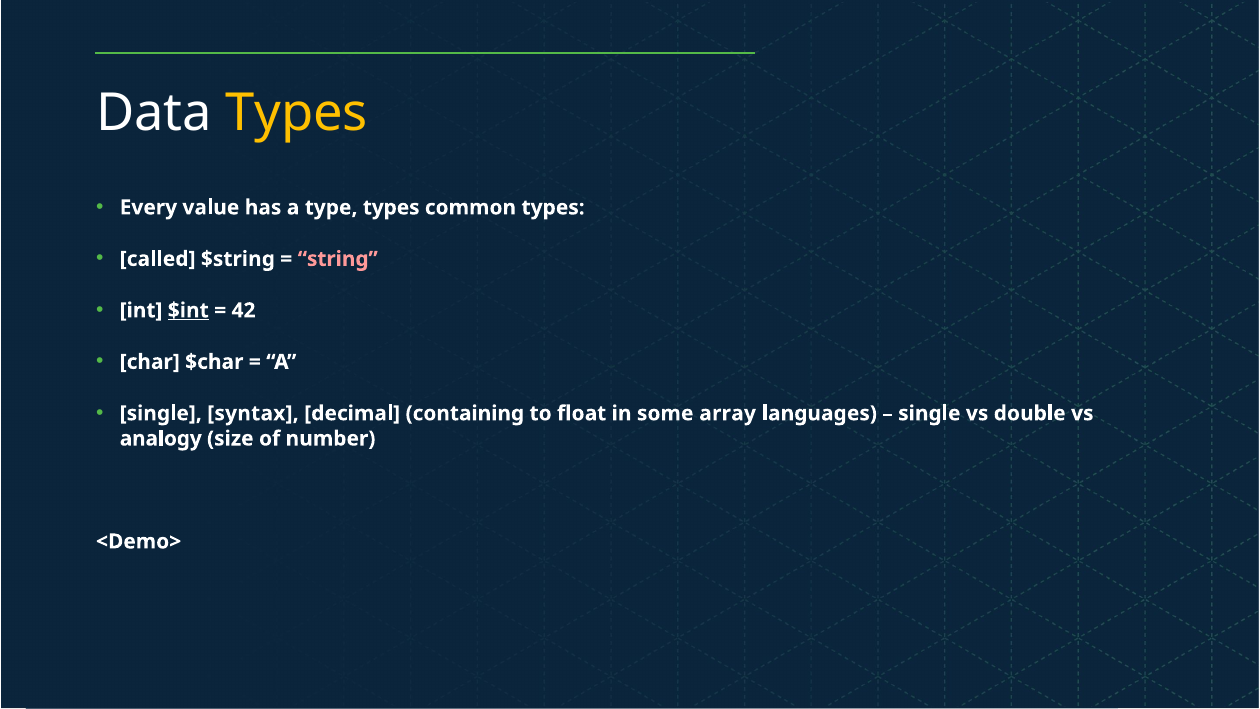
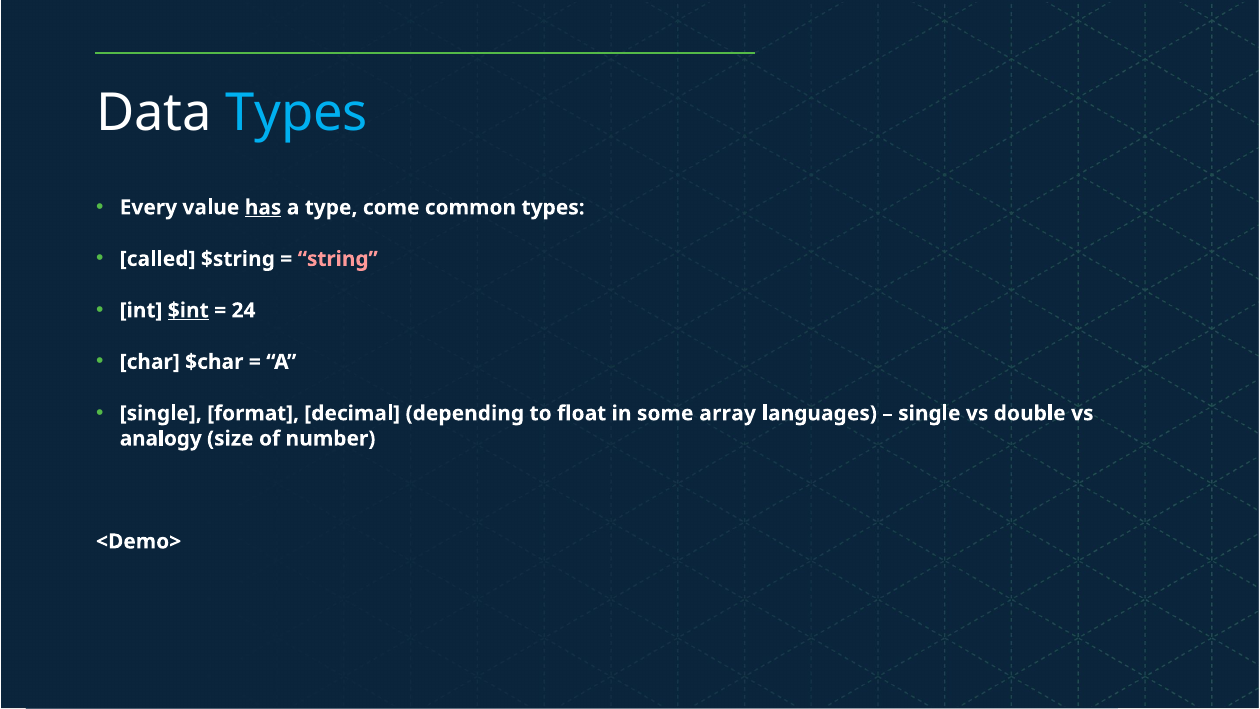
Types colour: yellow -> light blue (297, 113)
has underline: none -> present (263, 207)
type types: types -> come (391, 207)
42: 42 -> 24 (243, 310)
syntax: syntax -> format (253, 413)
containing: containing -> depending (465, 413)
